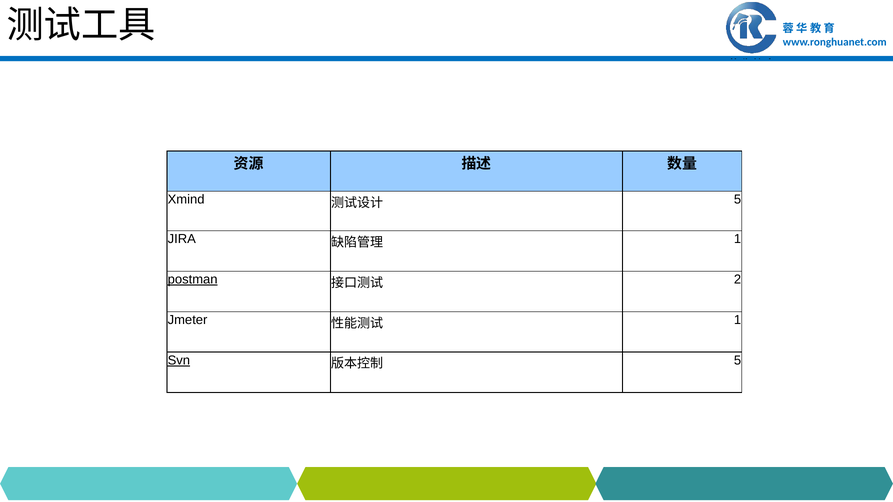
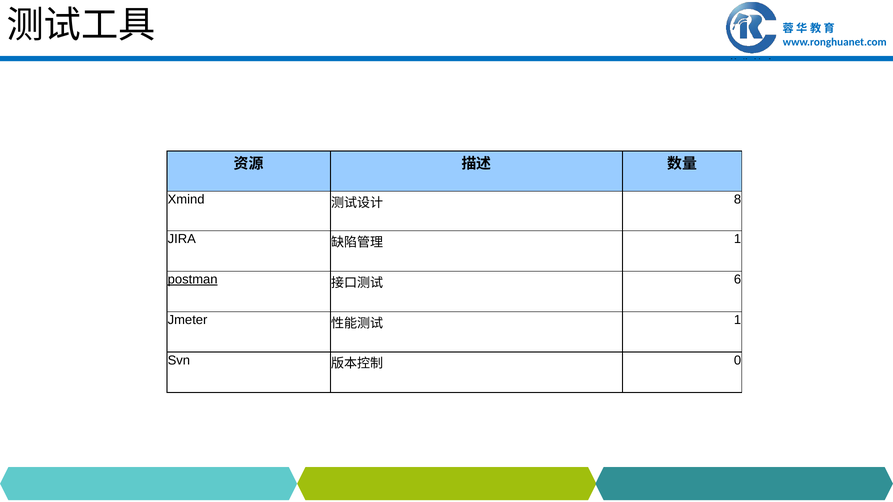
5: 5 -> 8 (738, 200)
2: 2 -> 6 (738, 280)
Svn underline: present -> none (179, 361)
5: 5 -> 0 (738, 361)
